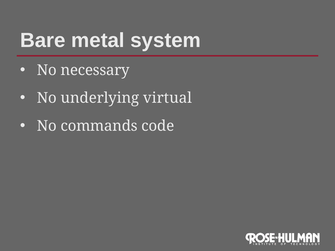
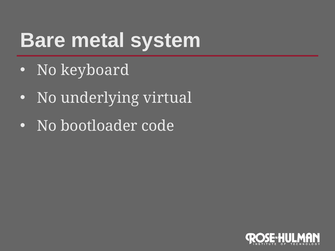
necessary: necessary -> keyboard (95, 70)
commands: commands -> bootloader (99, 126)
